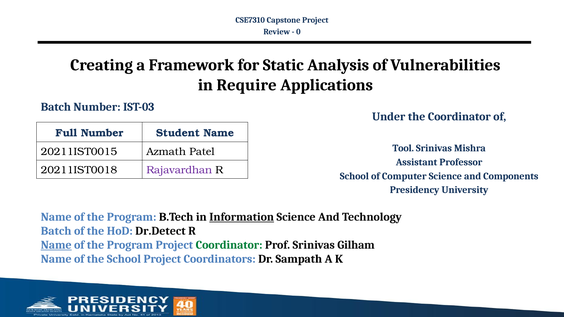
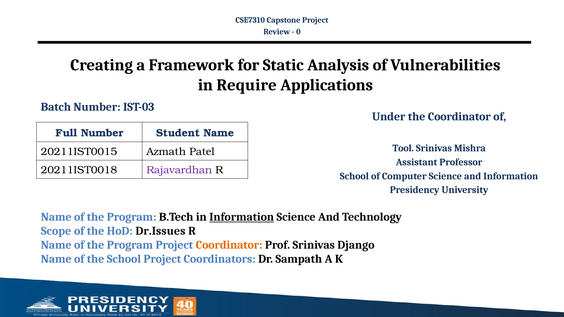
and Components: Components -> Information (511, 176)
Batch: Batch -> Scope (56, 231)
Dr.Detect: Dr.Detect -> Dr.Issues (160, 231)
Name underline: present -> none (56, 245)
Coordinator colour: green -> orange (229, 245)
Gilham: Gilham -> Django (356, 245)
